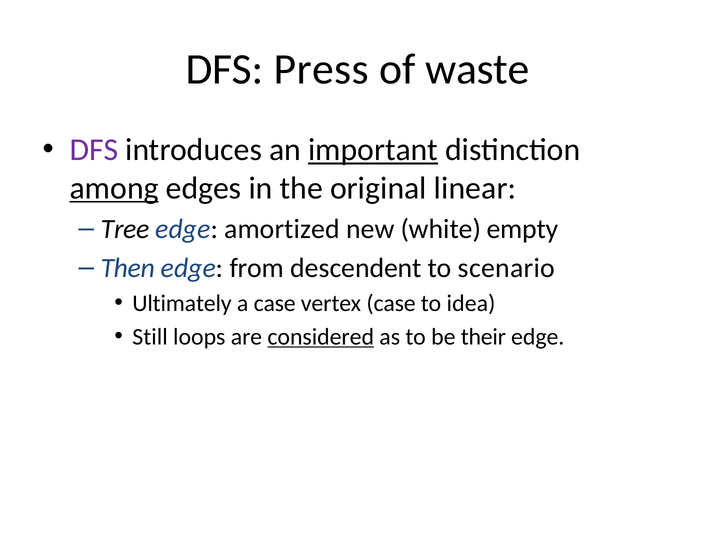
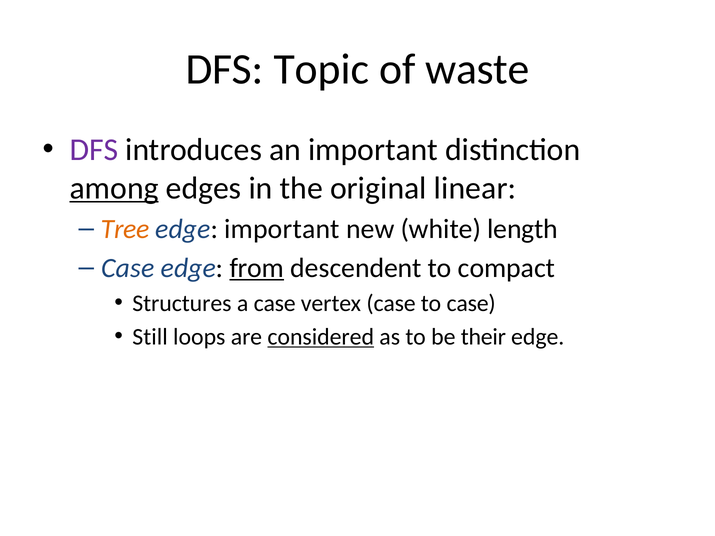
Press: Press -> Topic (321, 69)
important underline: present -> none (373, 150)
Tree colour: black -> orange (125, 229)
edge amortized: amortized -> important (282, 229)
empty: empty -> length (523, 229)
Then: Then -> Case (128, 268)
from underline: none -> present (257, 268)
scenario: scenario -> compact (507, 268)
Ultimately: Ultimately -> Structures (182, 304)
to idea: idea -> case (471, 304)
